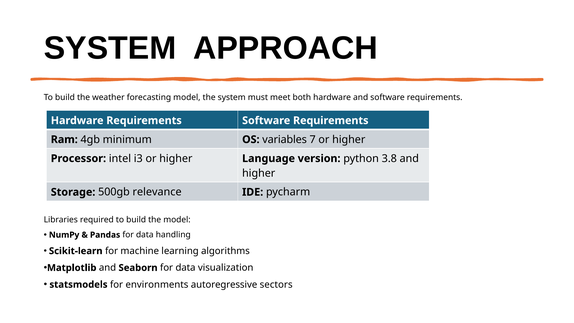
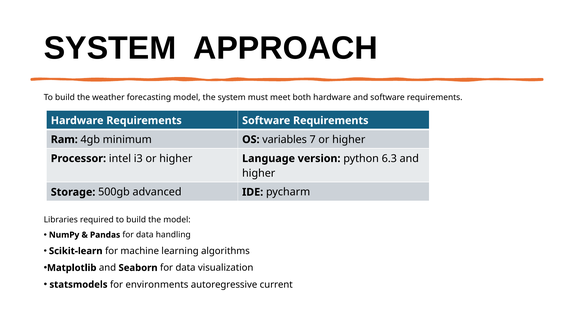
3.8: 3.8 -> 6.3 (389, 158)
relevance: relevance -> advanced (157, 192)
sectors: sectors -> current (276, 284)
